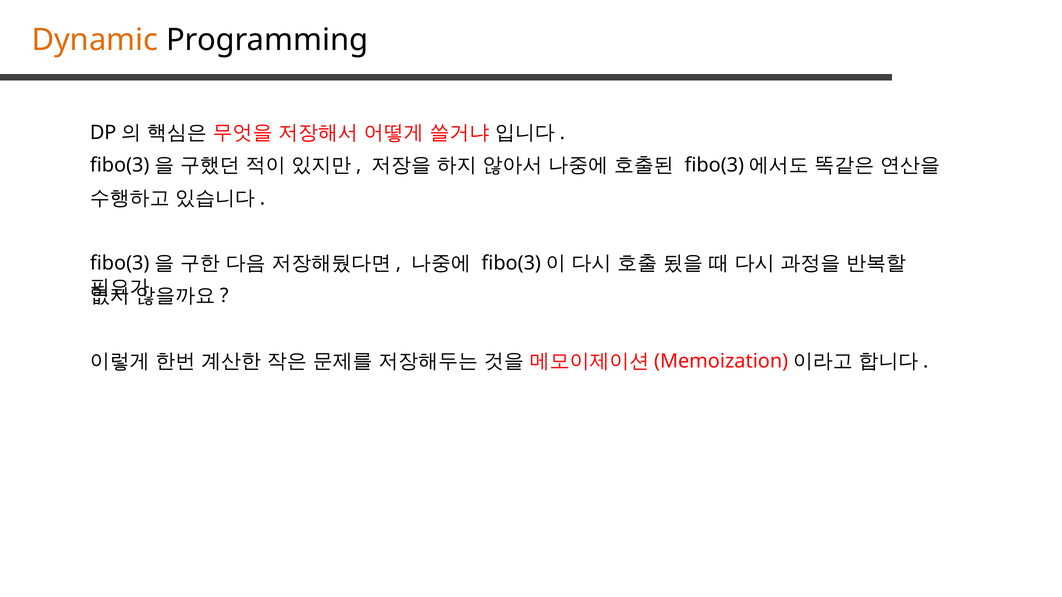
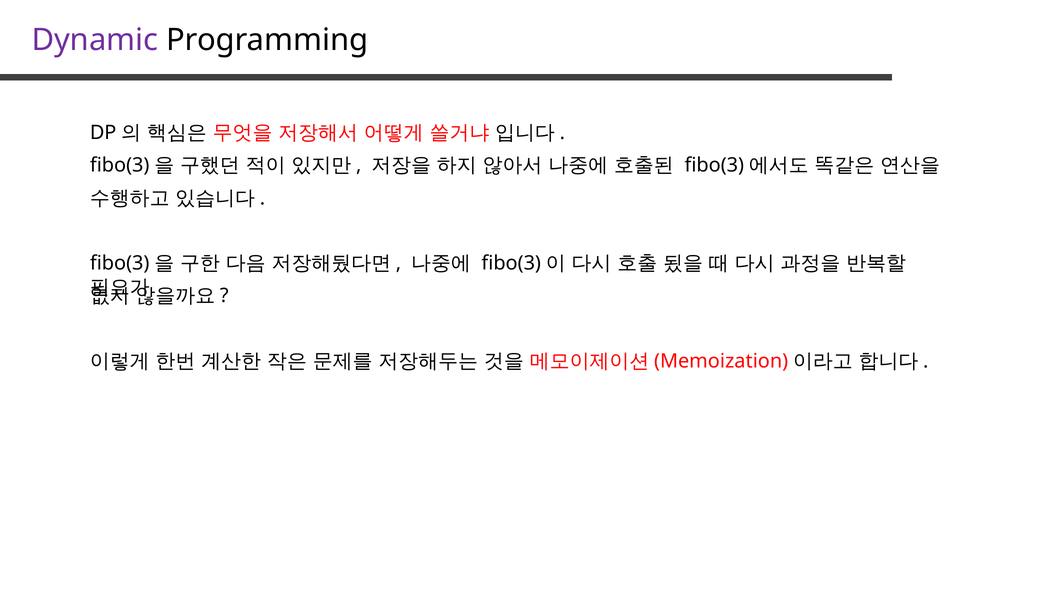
Dynamic colour: orange -> purple (95, 40)
